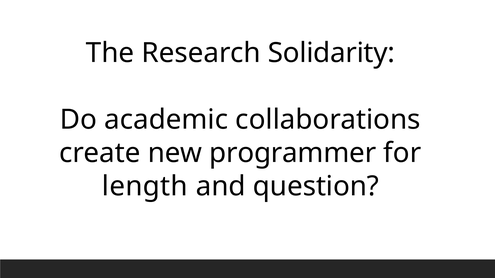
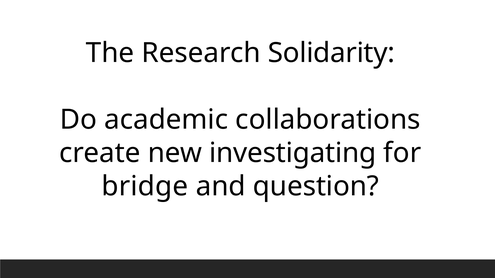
programmer: programmer -> investigating (293, 153)
length: length -> bridge (145, 187)
